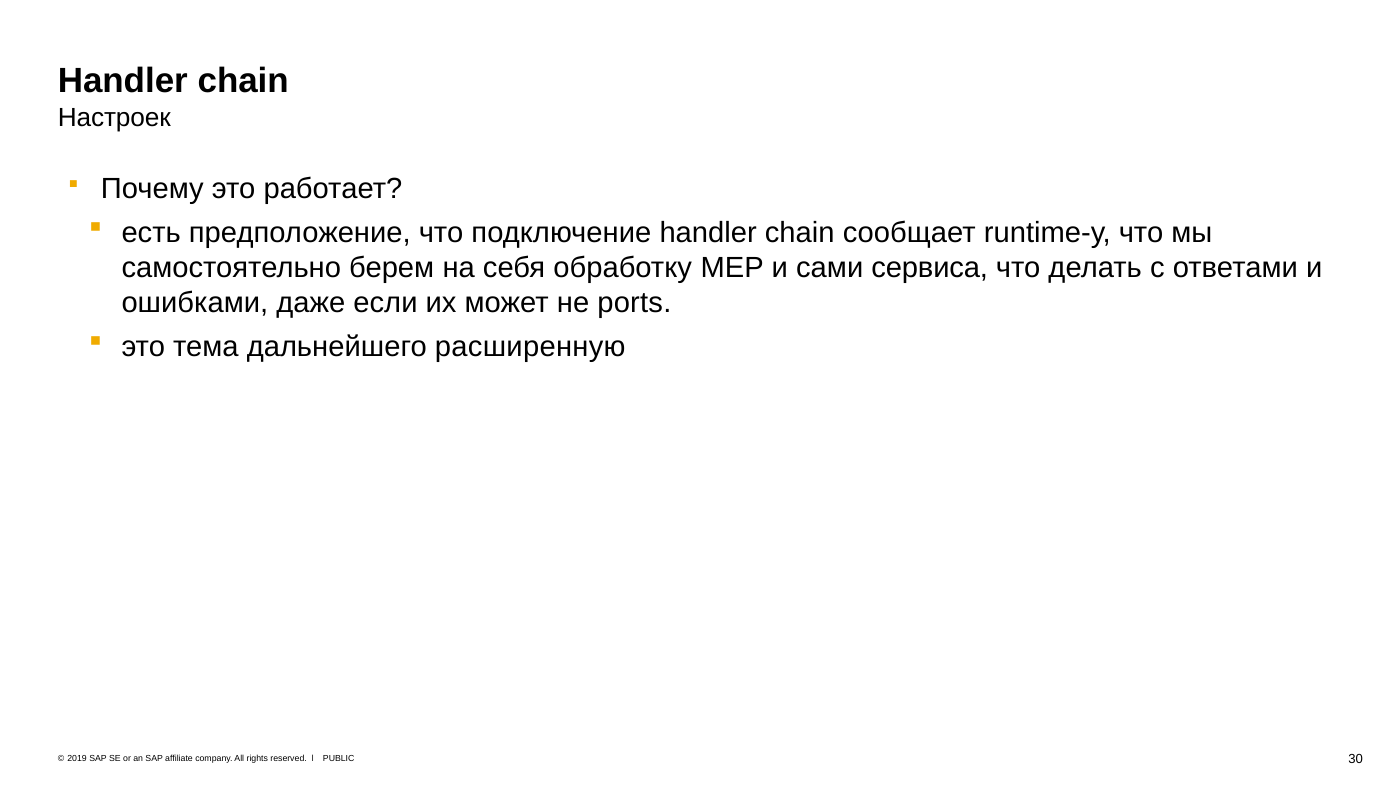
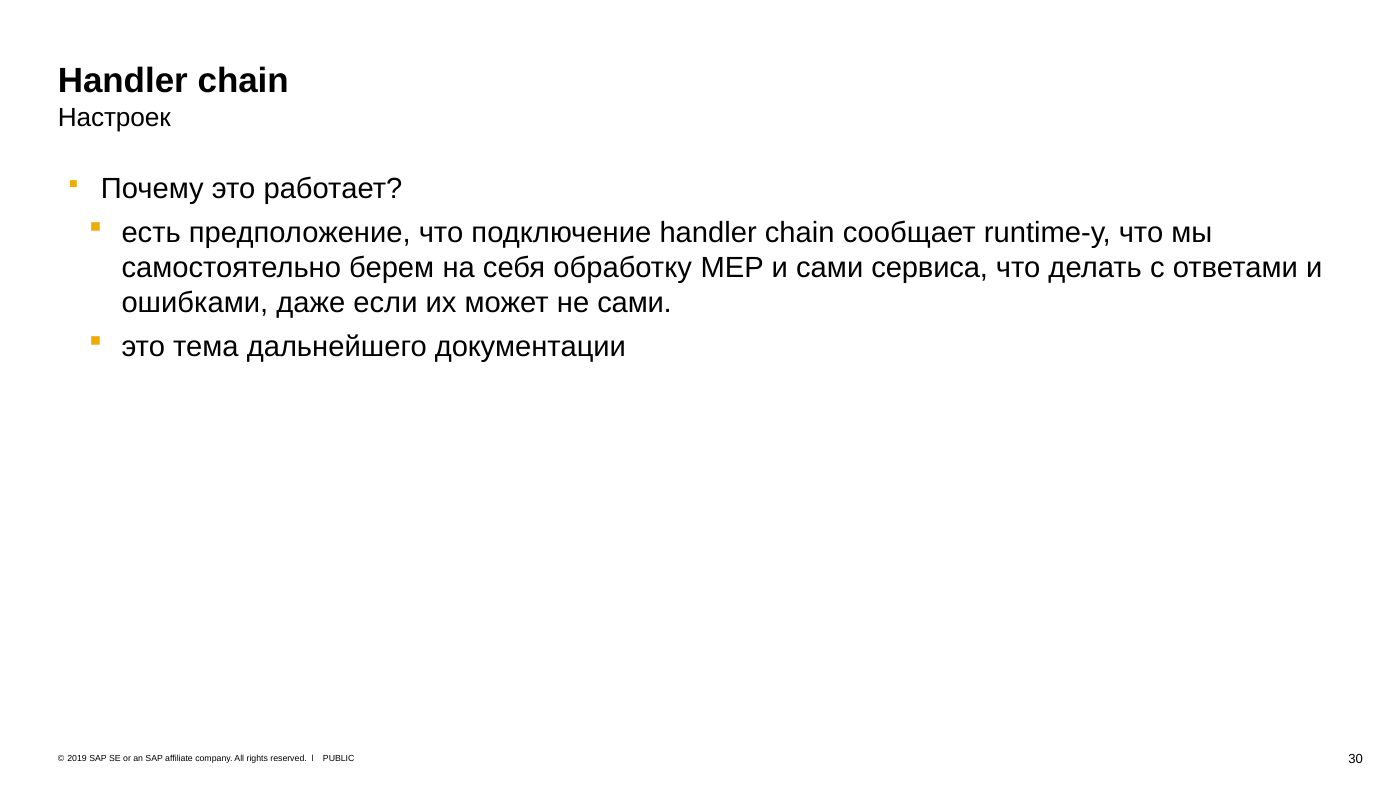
не ports: ports -> сами (635, 303)
расширенную: расширенную -> документации (530, 346)
